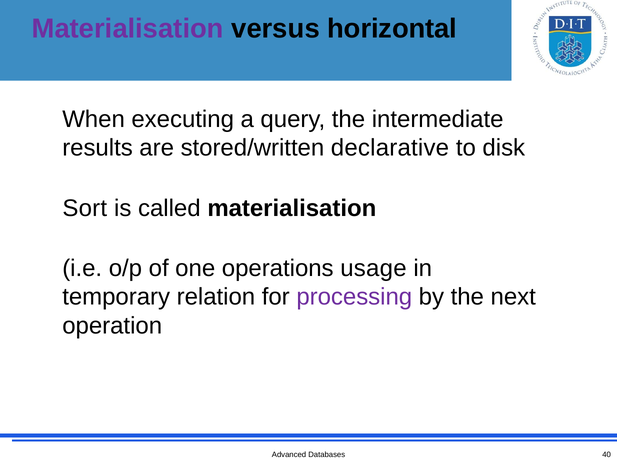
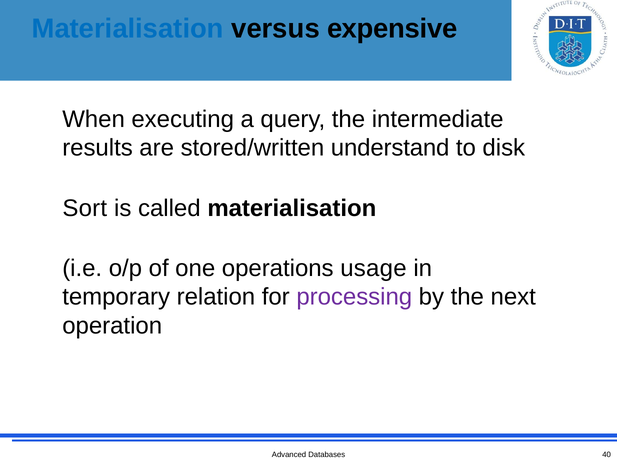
Materialisation colour: purple -> blue (128, 29)
horizontal: horizontal -> expensive (392, 29)
declarative: declarative -> understand (390, 148)
